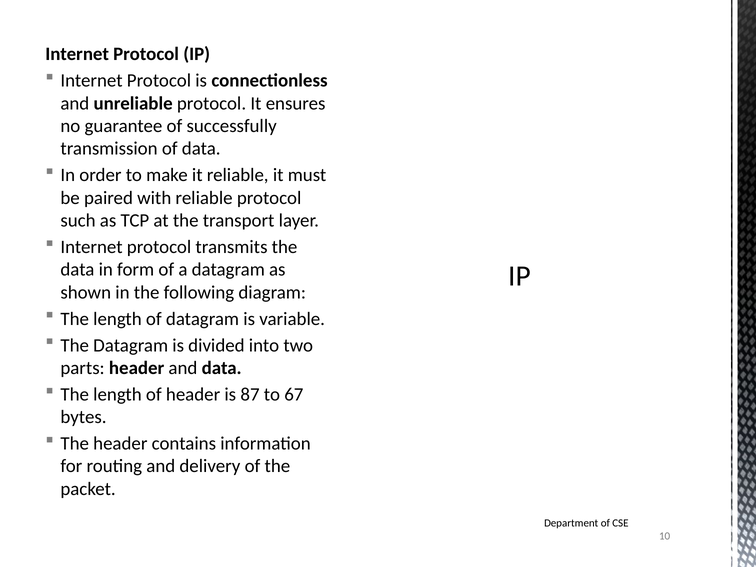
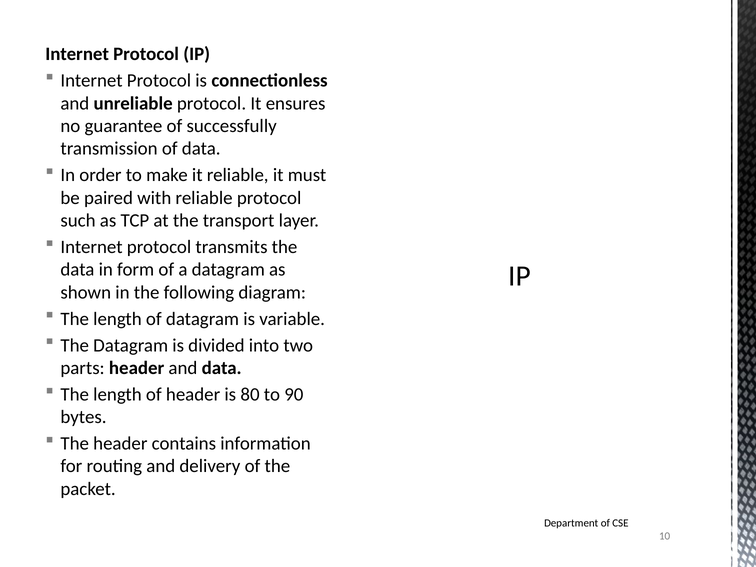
87: 87 -> 80 (250, 394)
67: 67 -> 90 (294, 394)
